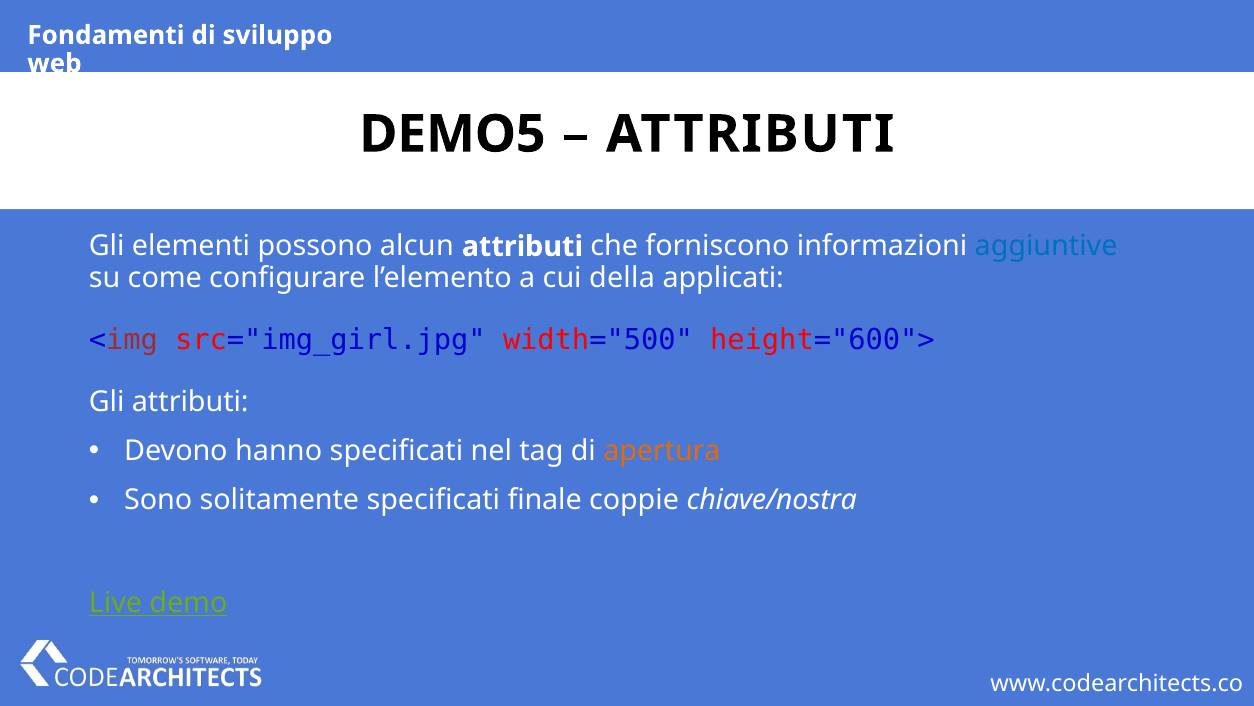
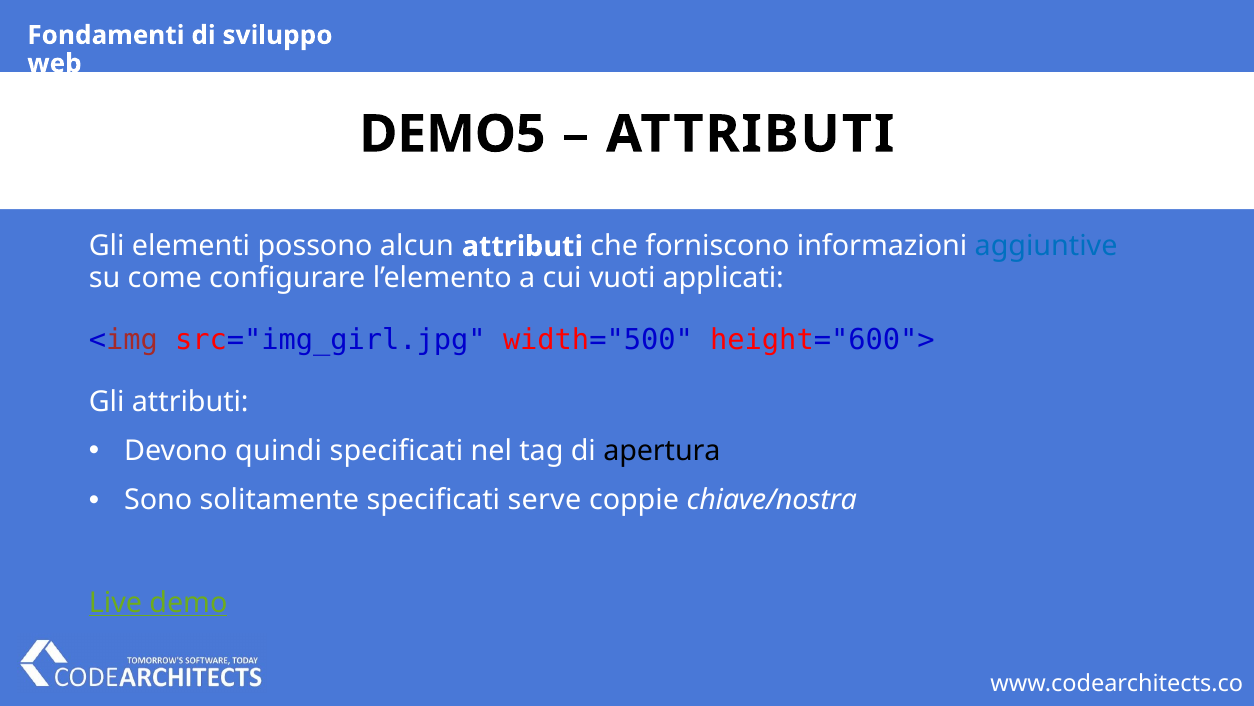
della: della -> vuoti (622, 277)
hanno: hanno -> quindi (279, 451)
apertura colour: orange -> black (662, 451)
finale: finale -> serve (544, 500)
